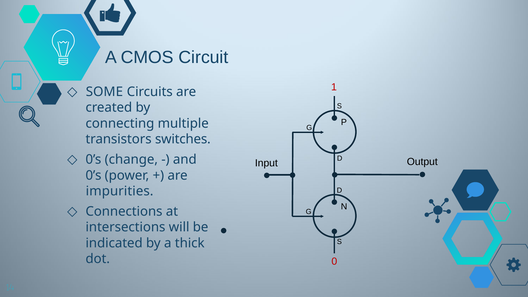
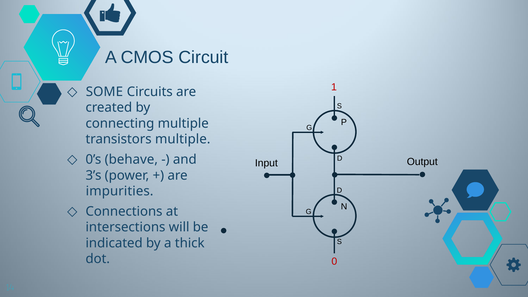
transistors switches: switches -> multiple (183, 139)
change: change -> behave (131, 159)
0’s: 0’s -> 3’s (93, 175)
